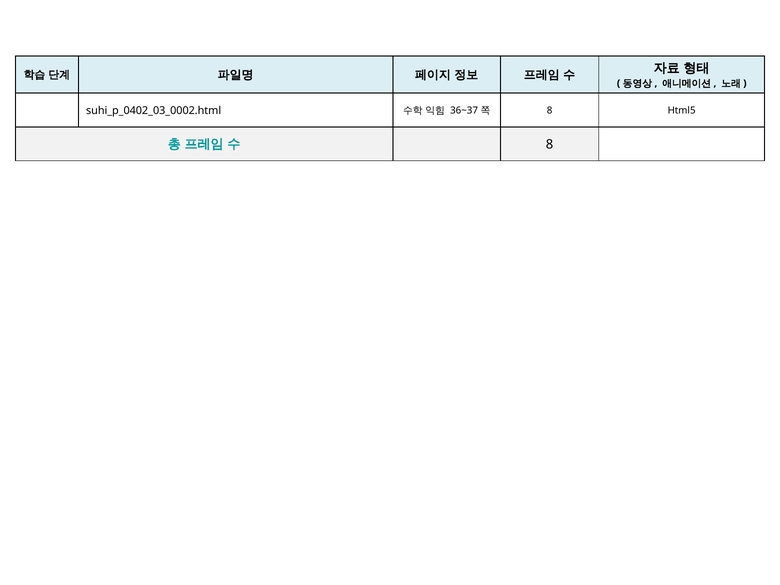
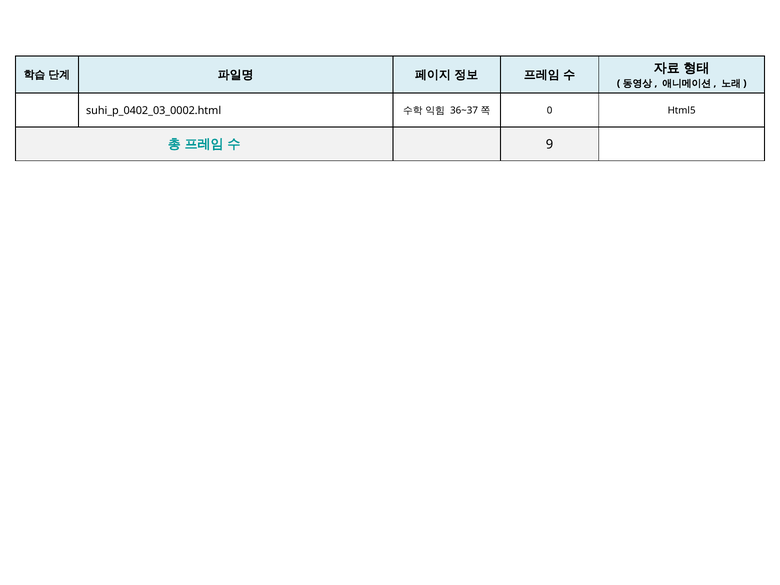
8: 8 -> 0 (550, 111)
8: 8 -> 9 (550, 145)
